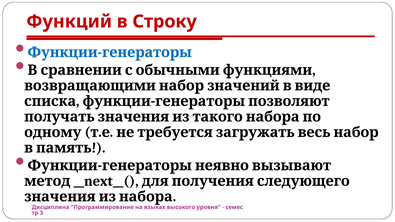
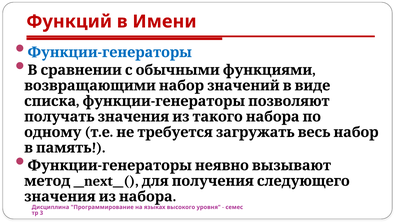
Строку: Строку -> Имени (164, 22)
